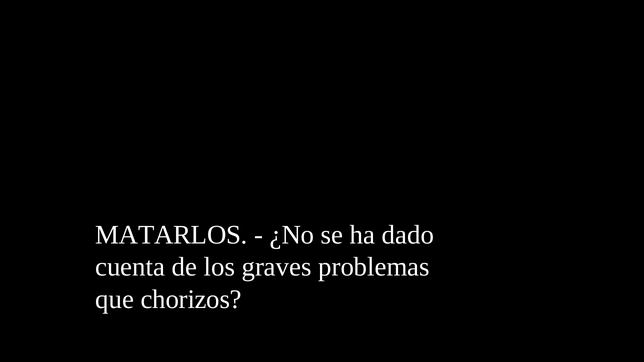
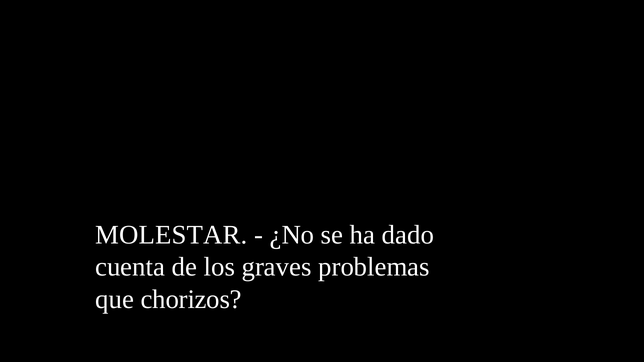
MATARLOS: MATARLOS -> MOLESTAR (171, 235)
